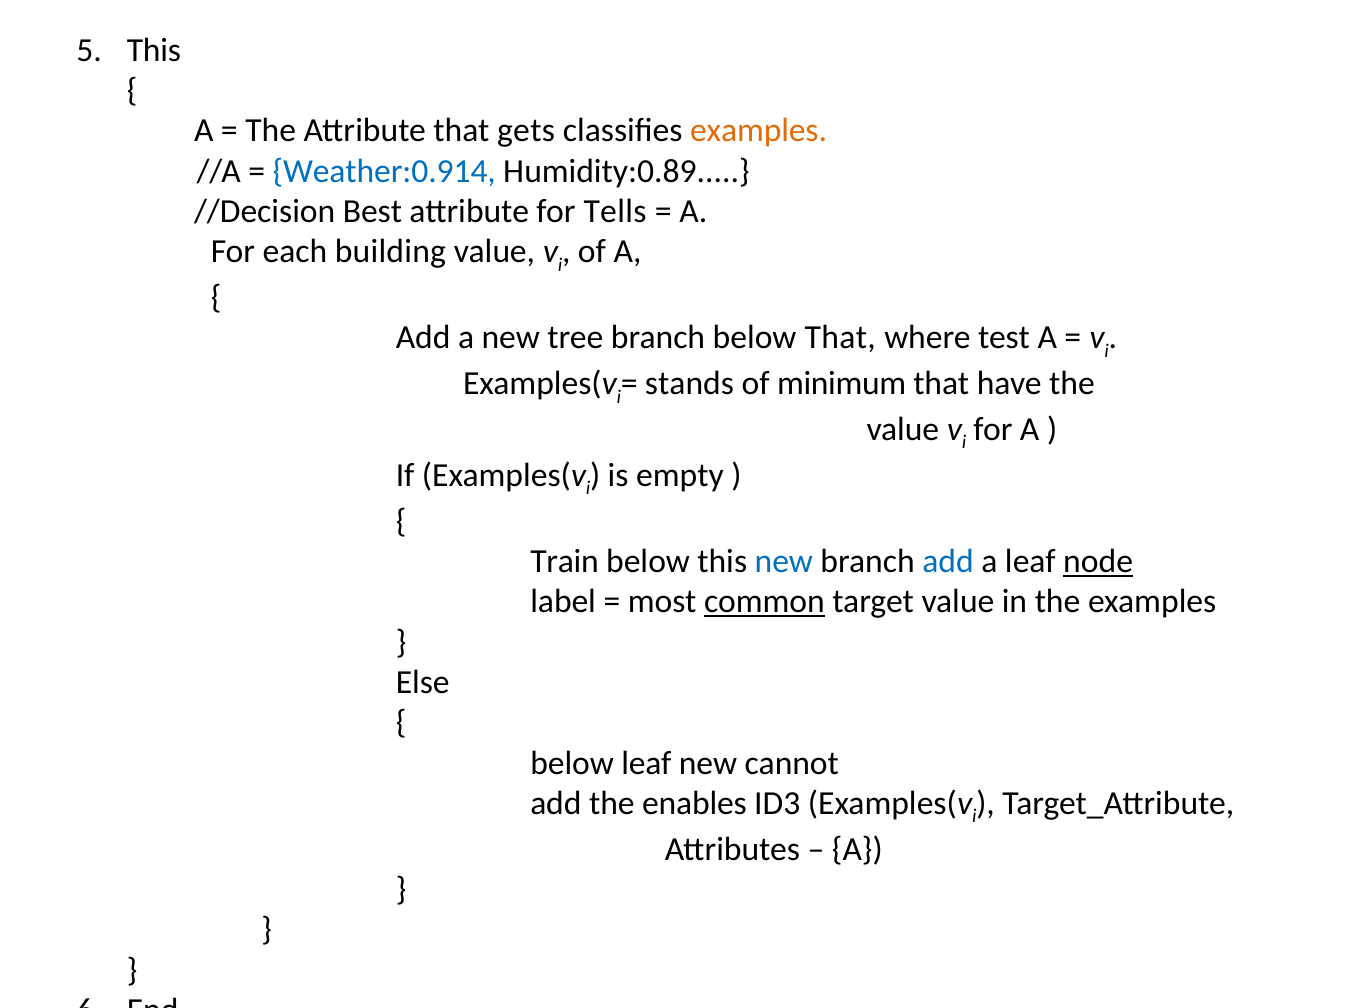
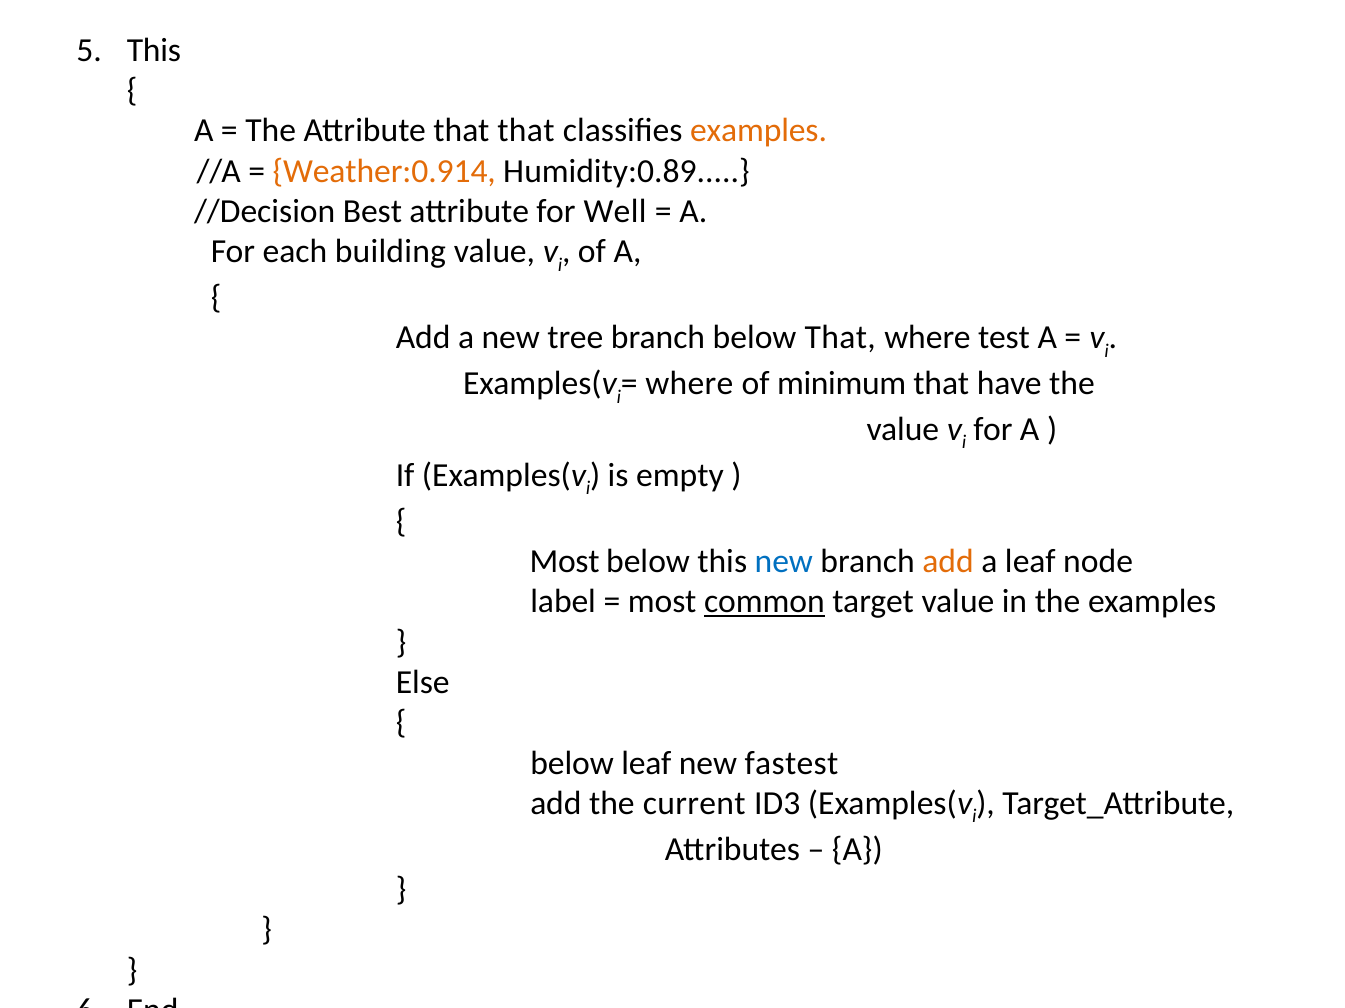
that gets: gets -> that (526, 131)
Weather:0.914 colour: blue -> orange (384, 171)
Tells: Tells -> Well (615, 212)
stands: stands -> where (689, 384)
Train: Train -> Most (565, 562)
add colour: blue -> orange (948, 562)
node underline: present -> none (1098, 562)
cannot: cannot -> fastest (792, 764)
enables: enables -> current (694, 804)
